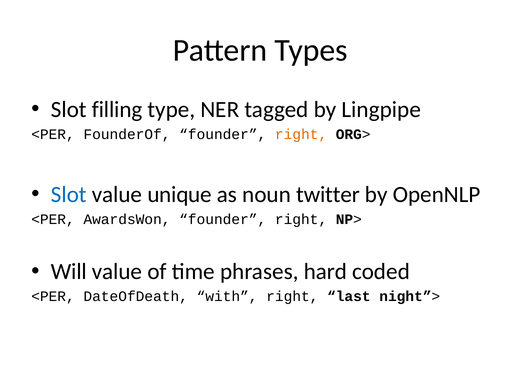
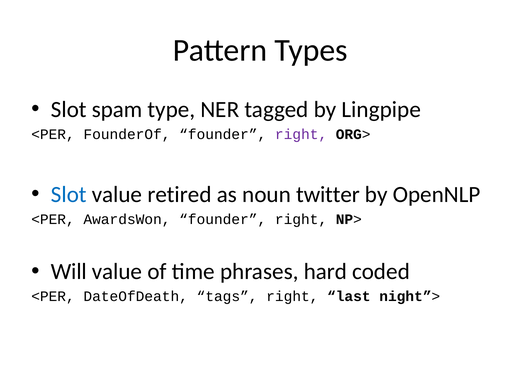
filling: filling -> spam (117, 109)
right colour: orange -> purple (301, 134)
unique: unique -> retired (179, 194)
with: with -> tags (227, 296)
